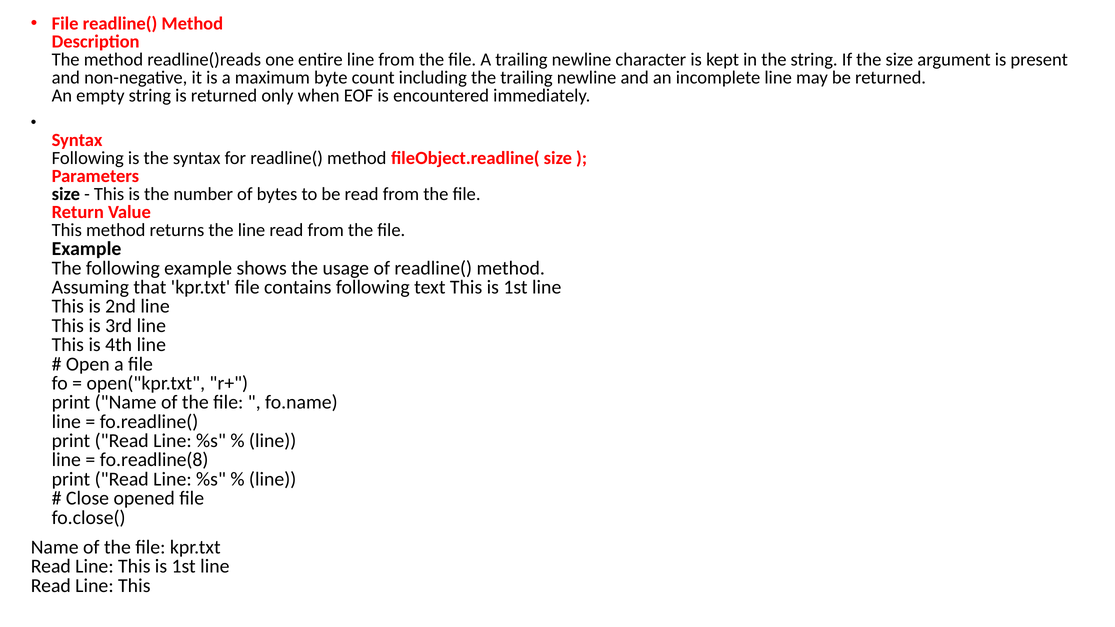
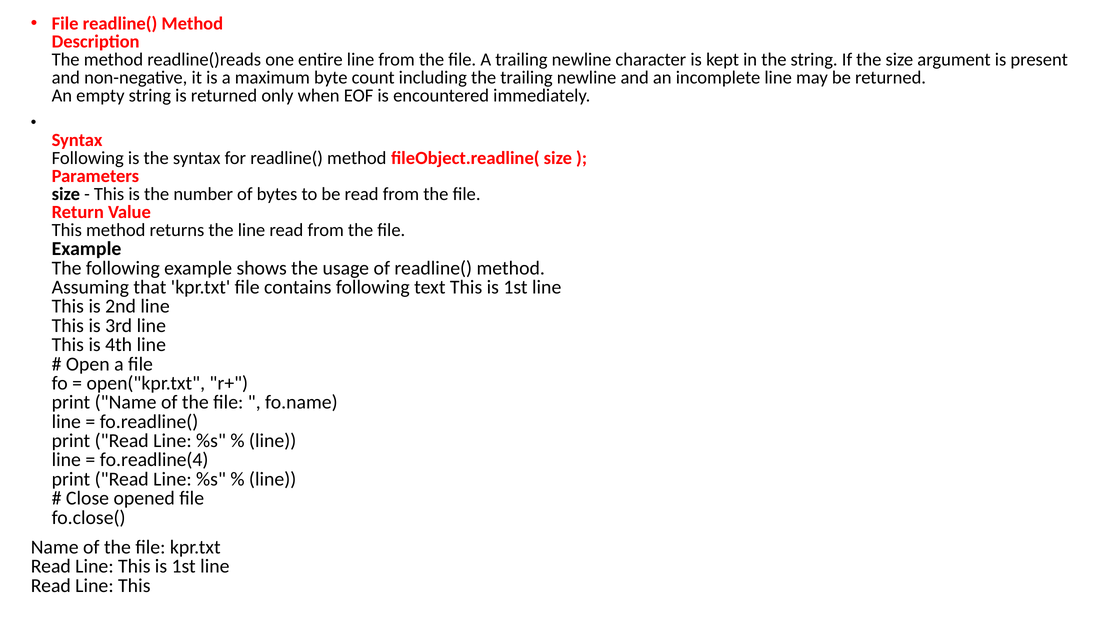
fo.readline(8: fo.readline(8 -> fo.readline(4 (154, 460)
